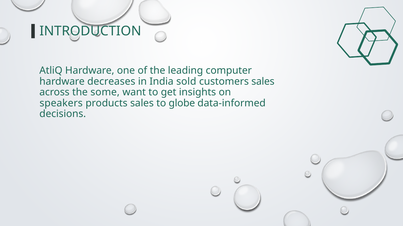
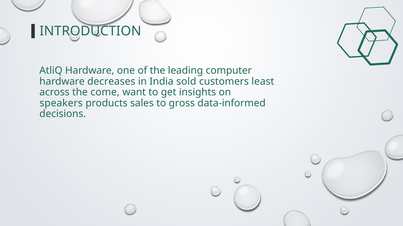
customers sales: sales -> least (263, 82)
some: some -> come (105, 92)
globe: globe -> gross (182, 103)
